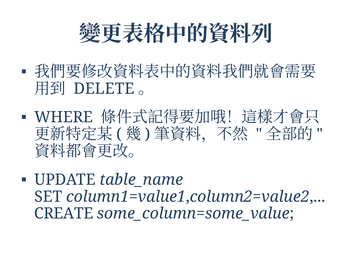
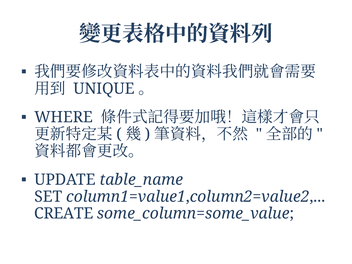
DELETE: DELETE -> UNIQUE (104, 89)
